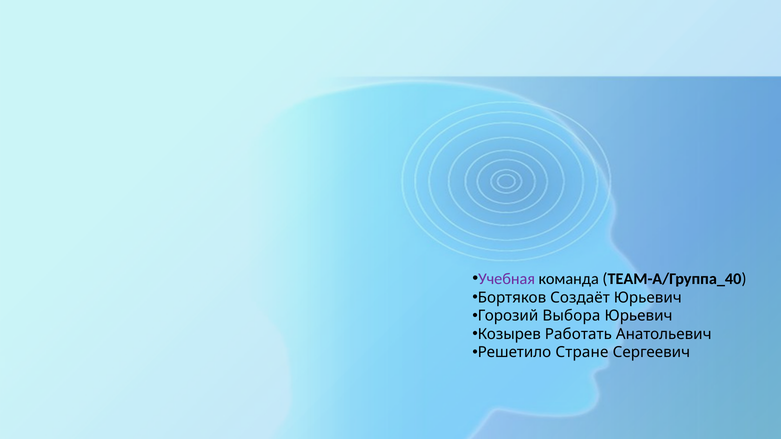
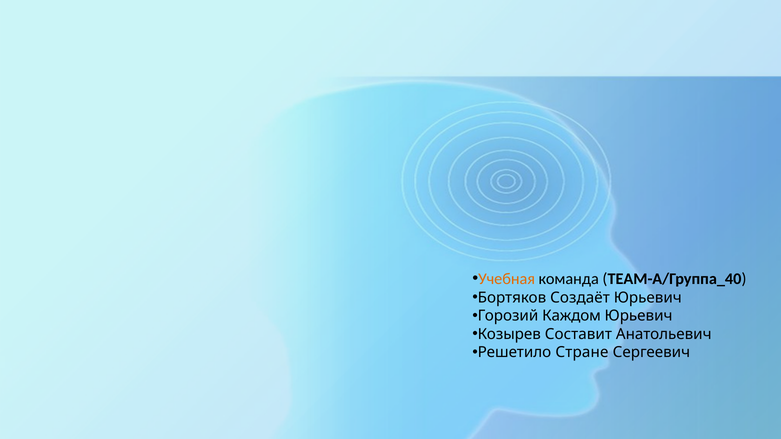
Учебная colour: purple -> orange (507, 279)
Выбора: Выбора -> Каждом (572, 316)
Работать: Работать -> Составит (578, 334)
